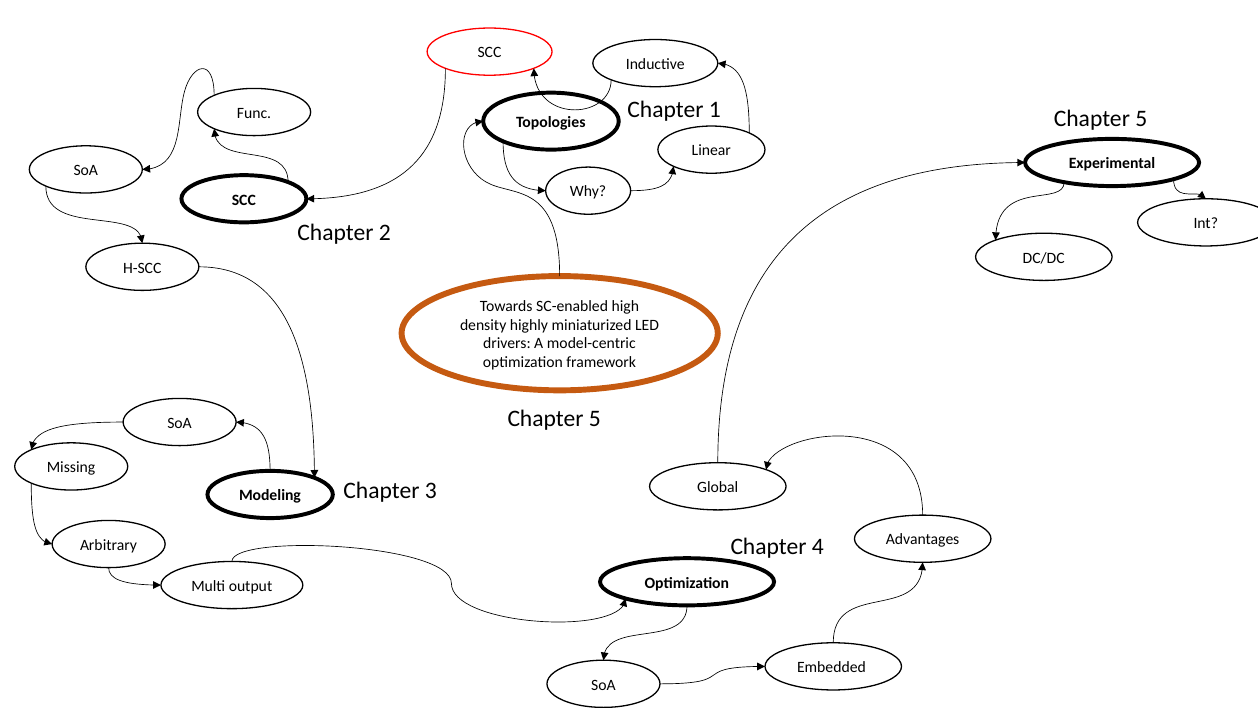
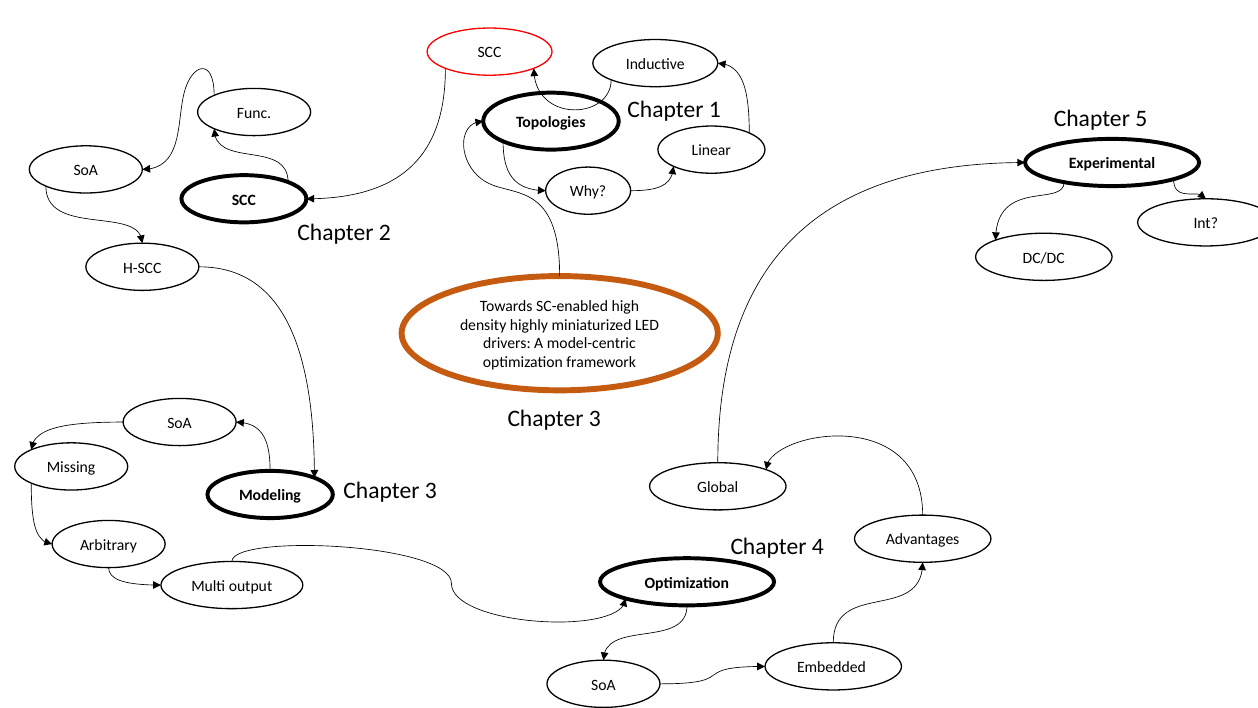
5: 5 -> 3 (595, 419)
